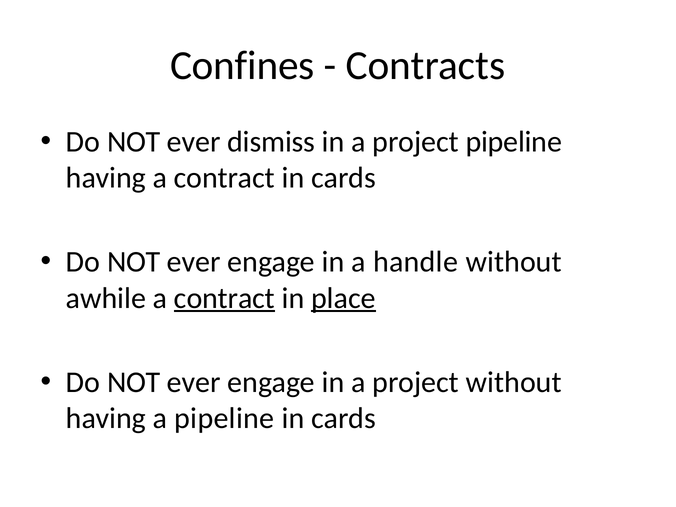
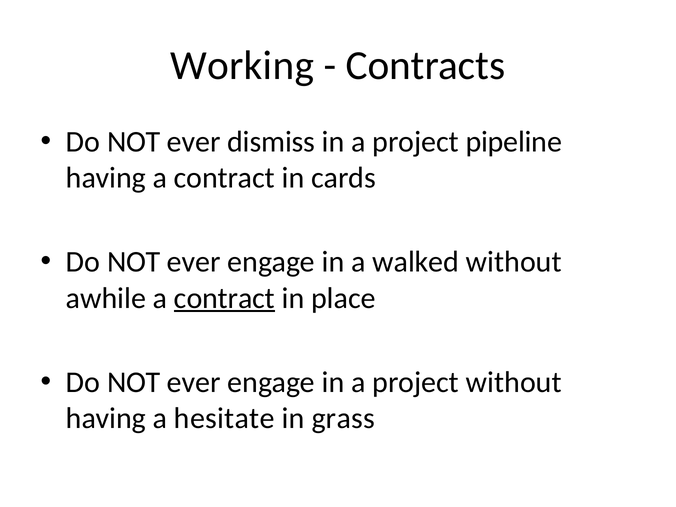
Confines: Confines -> Working (242, 65)
handle: handle -> walked (416, 262)
place underline: present -> none (344, 298)
a pipeline: pipeline -> hesitate (224, 418)
cards: cards -> grass (343, 418)
